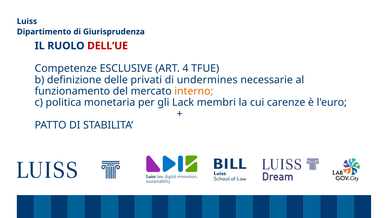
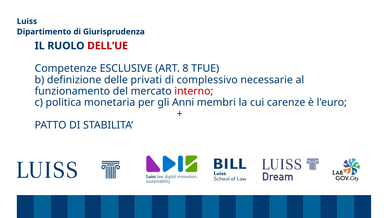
4: 4 -> 8 (185, 69)
undermines: undermines -> complessivo (207, 80)
interno colour: orange -> red (194, 91)
Lack: Lack -> Anni (183, 103)
